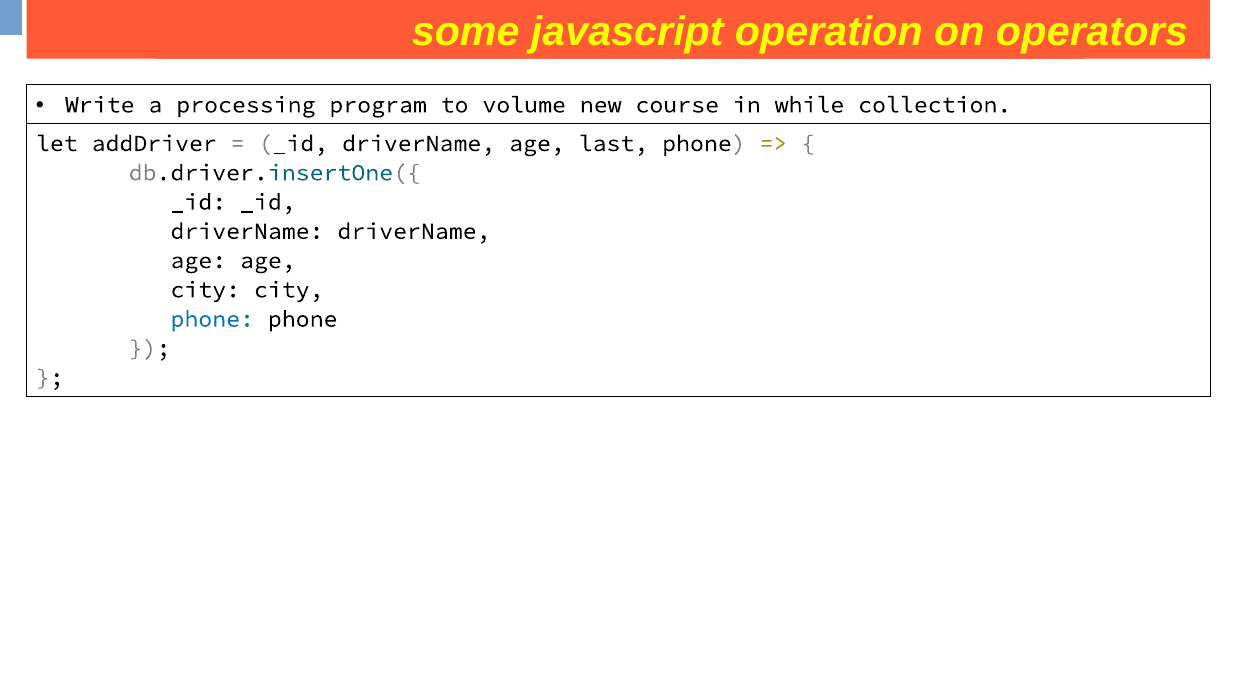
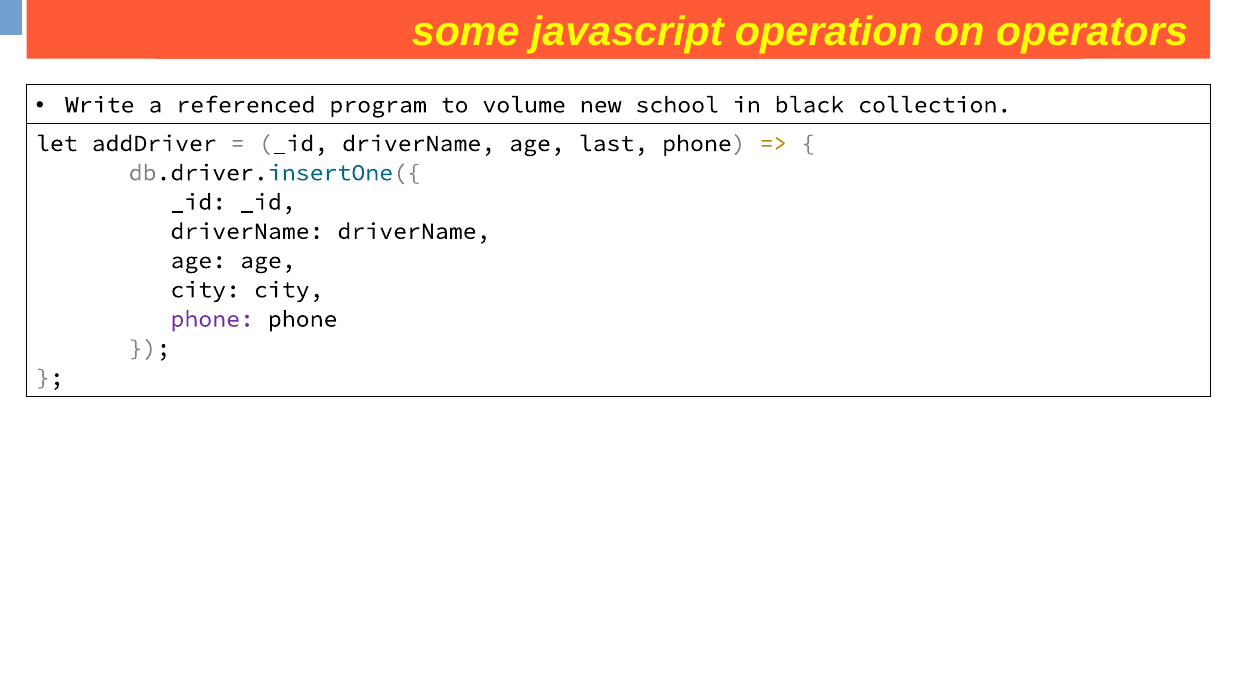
processing: processing -> referenced (246, 105)
course: course -> school (677, 105)
while: while -> black (809, 105)
phone colour: blue -> purple (212, 319)
